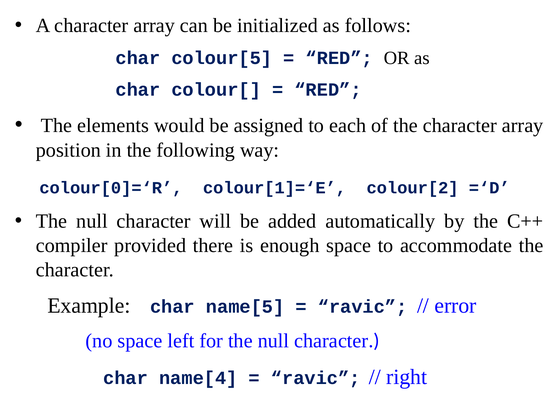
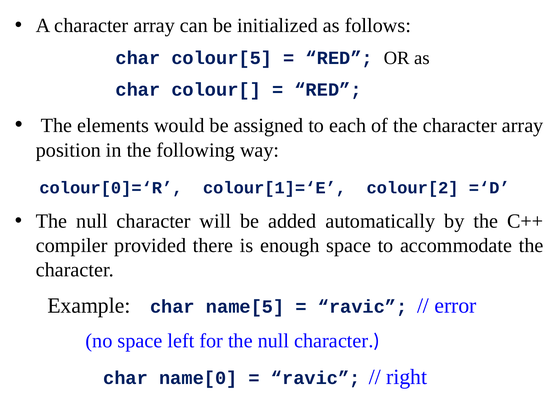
name[4: name[4 -> name[0 (198, 378)
